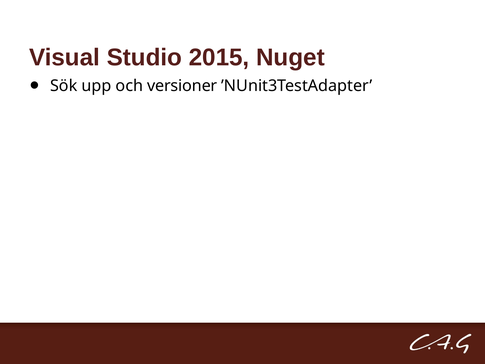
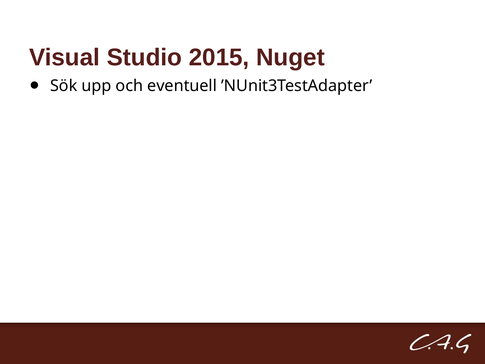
versioner: versioner -> eventuell (182, 86)
